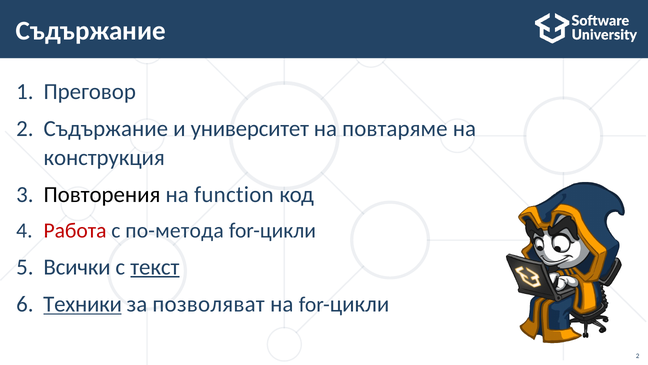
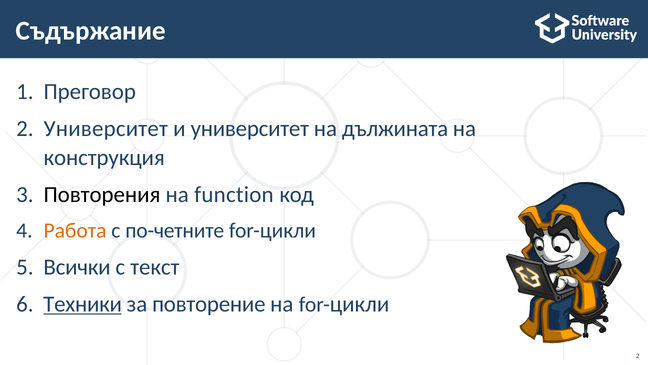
Съдържание: Съдържание -> Университет (106, 128)
повтаряме: повтаряме -> дължината (395, 128)
Работа colour: red -> orange (75, 230)
по-метода: по-метода -> по-четните (175, 230)
текст underline: present -> none (155, 267)
позволяват: позволяват -> повторениe (209, 304)
